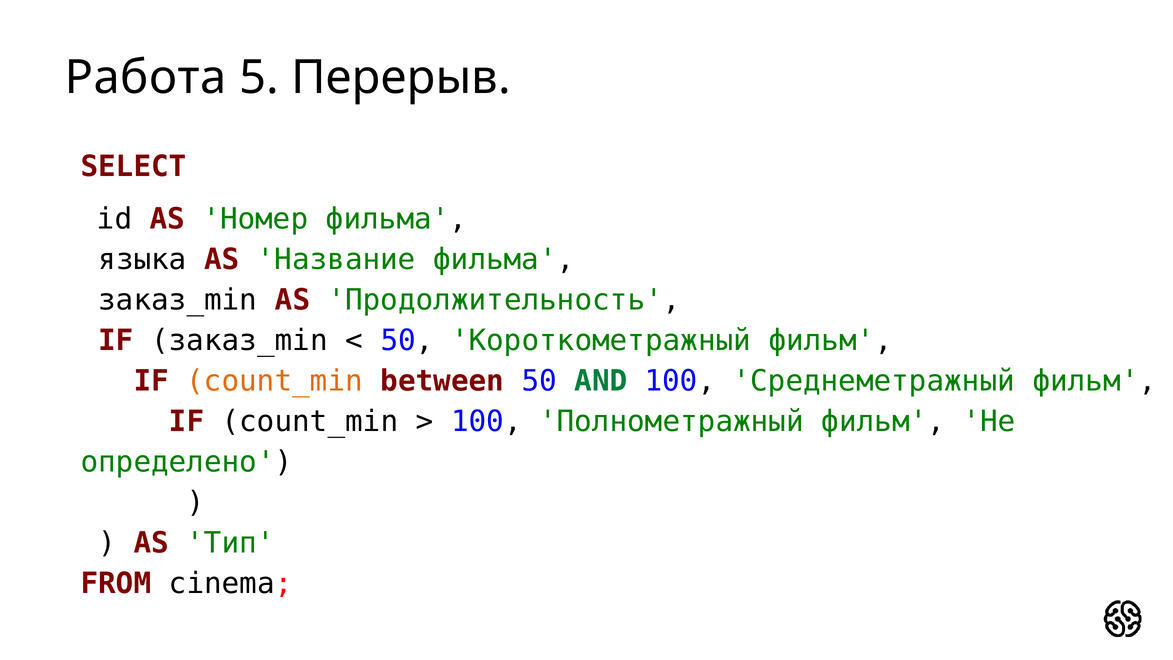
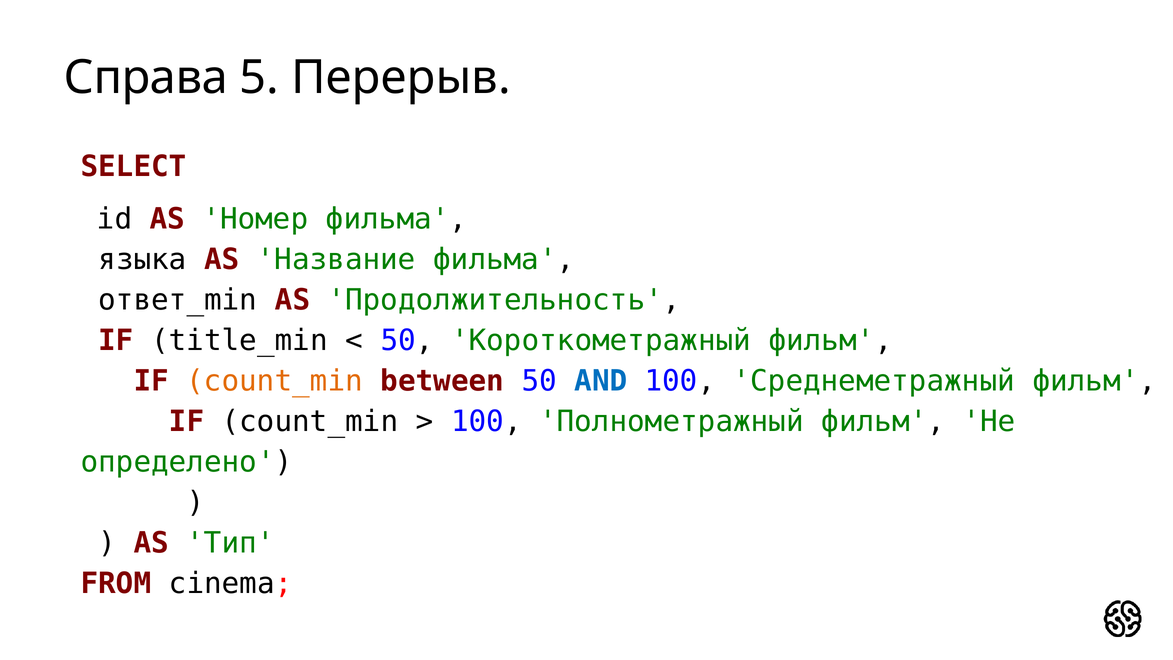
Работа: Работа -> Справа (146, 78)
заказ_min: заказ_min -> ответ_min (178, 300)
IF заказ_min: заказ_min -> title_min (239, 341)
AND colour: green -> blue (601, 381)
